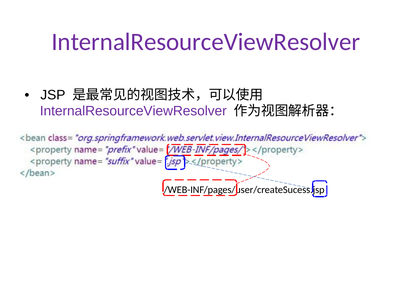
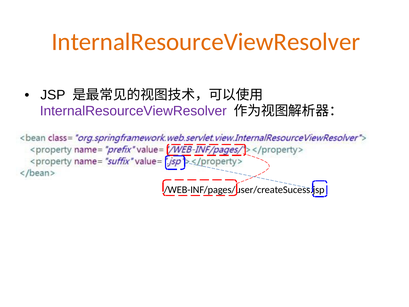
InternalResourceViewResolver colour: purple -> orange (206, 42)
